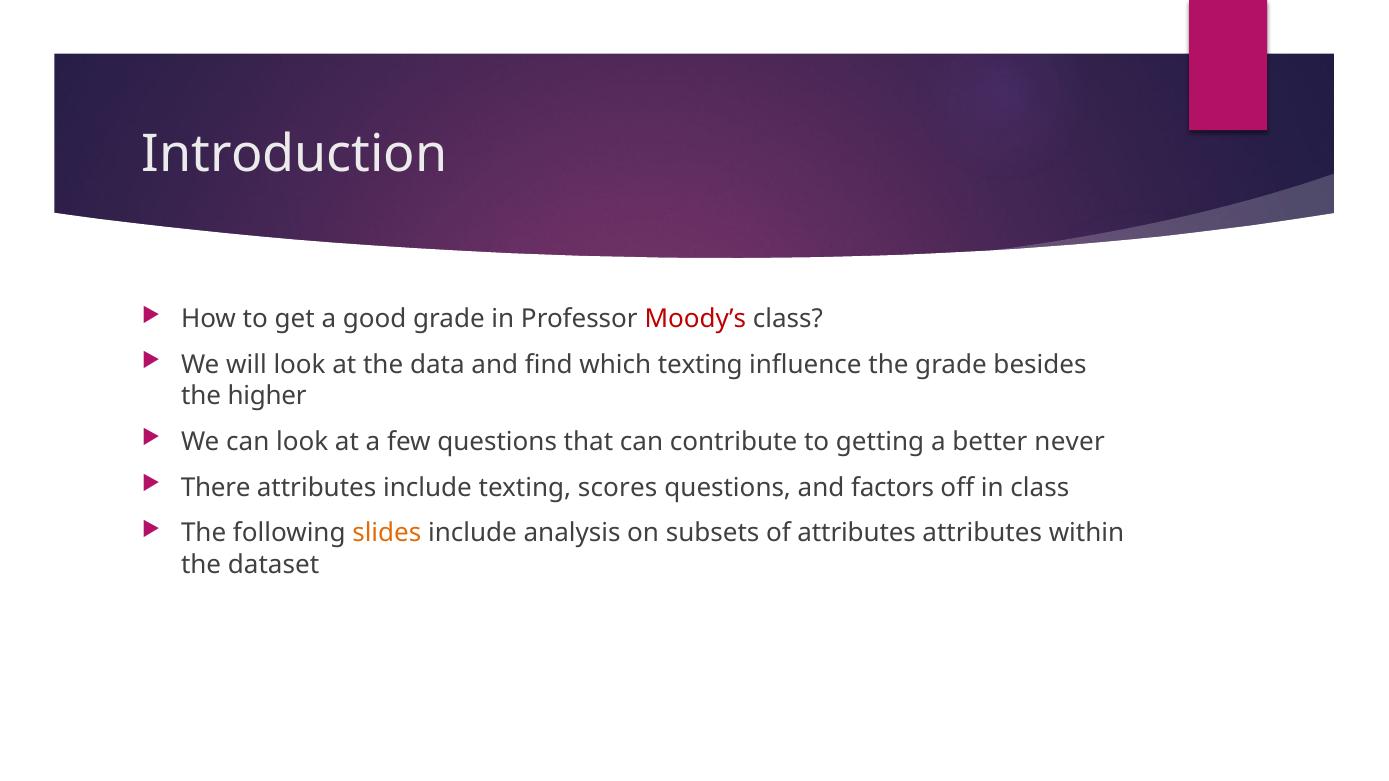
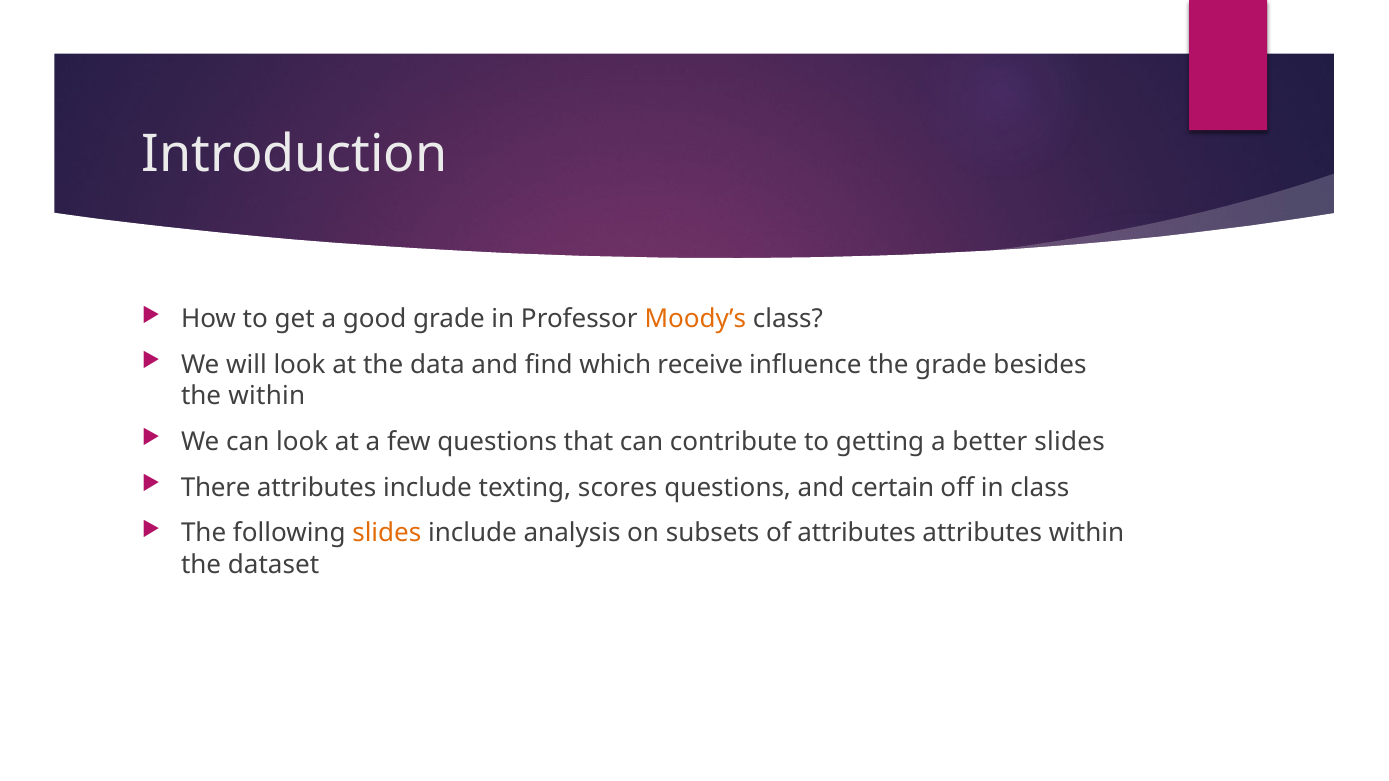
Moody’s colour: red -> orange (695, 319)
which texting: texting -> receive (700, 365)
the higher: higher -> within (267, 396)
better never: never -> slides (1070, 442)
factors: factors -> certain (893, 488)
